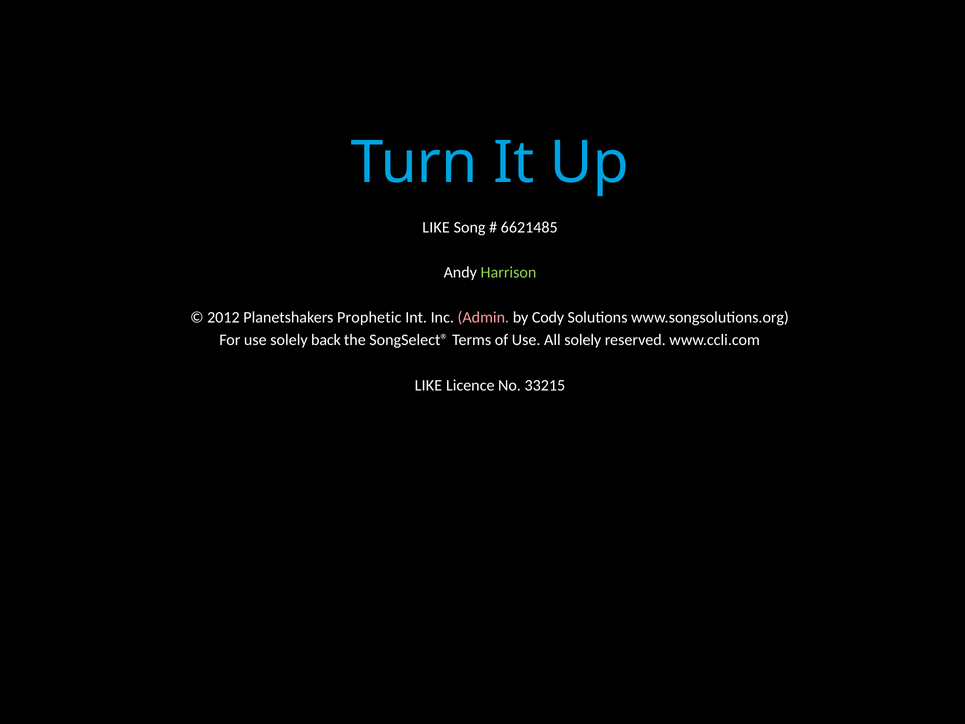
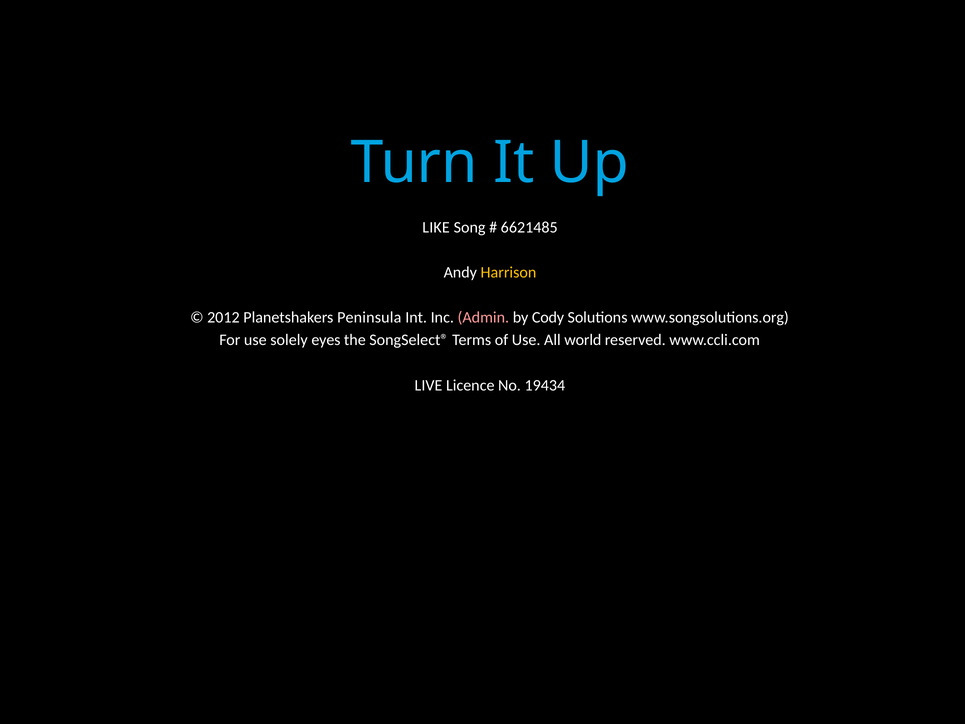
Harrison colour: light green -> yellow (508, 272)
Prophetic: Prophetic -> Peninsula (369, 318)
back: back -> eyes (326, 340)
All solely: solely -> world (583, 340)
LIKE: LIKE -> LIVE (429, 385)
33215: 33215 -> 19434 (545, 385)
